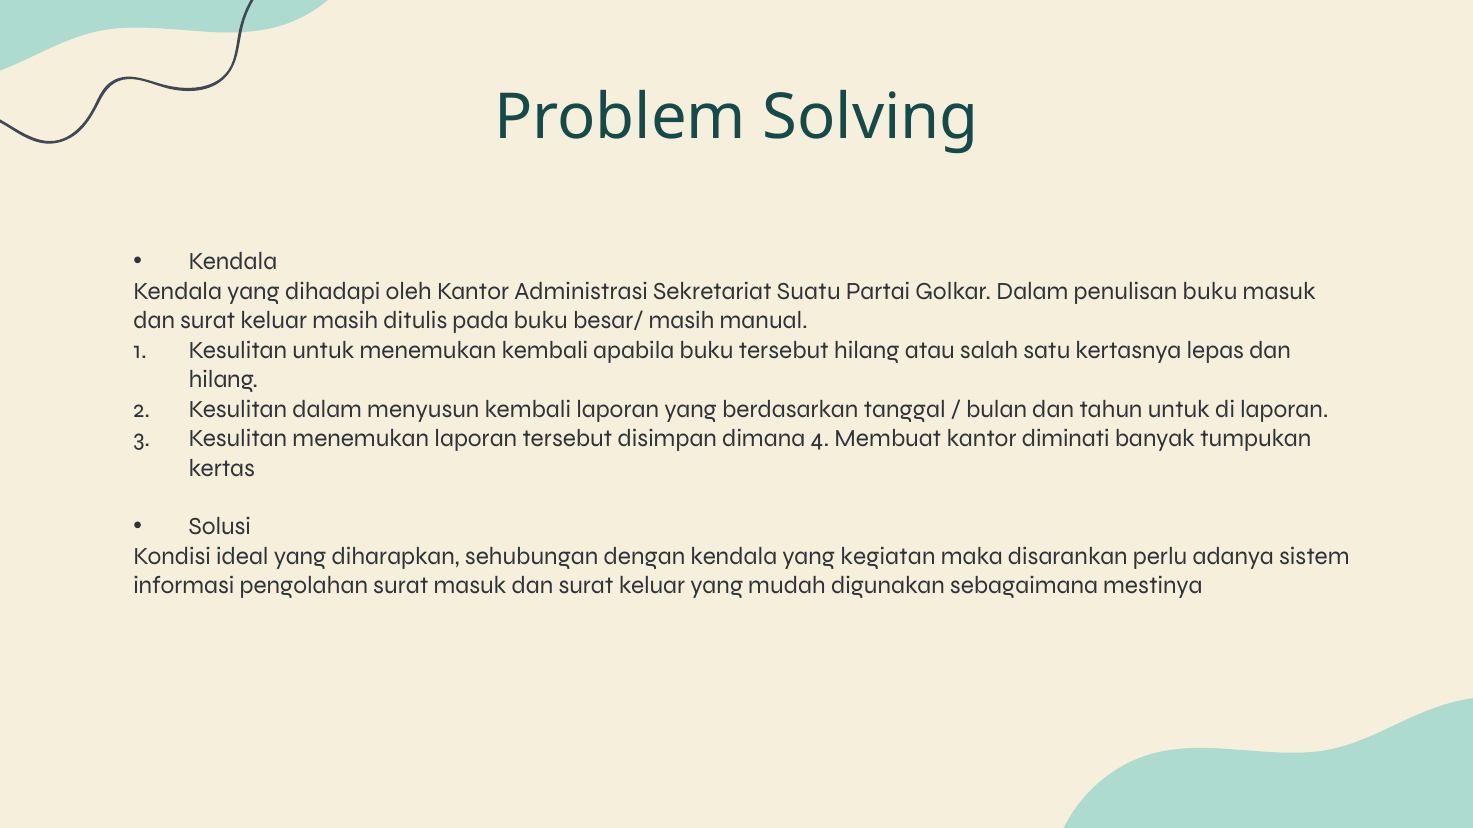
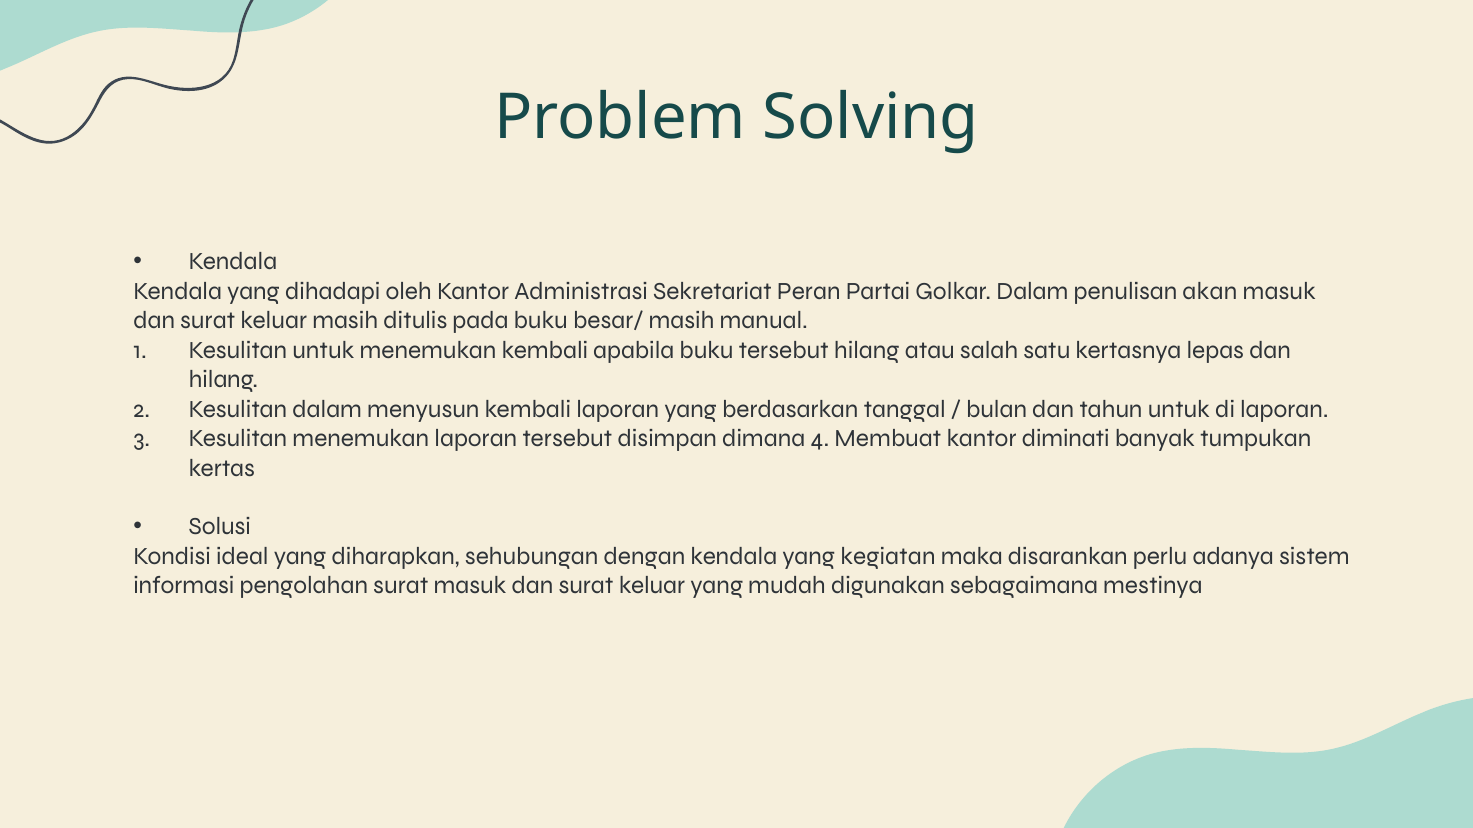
Suatu: Suatu -> Peran (809, 292)
penulisan buku: buku -> akan (1210, 292)
